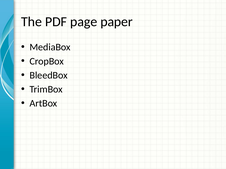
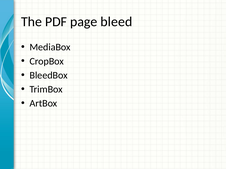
paper: paper -> bleed (116, 22)
